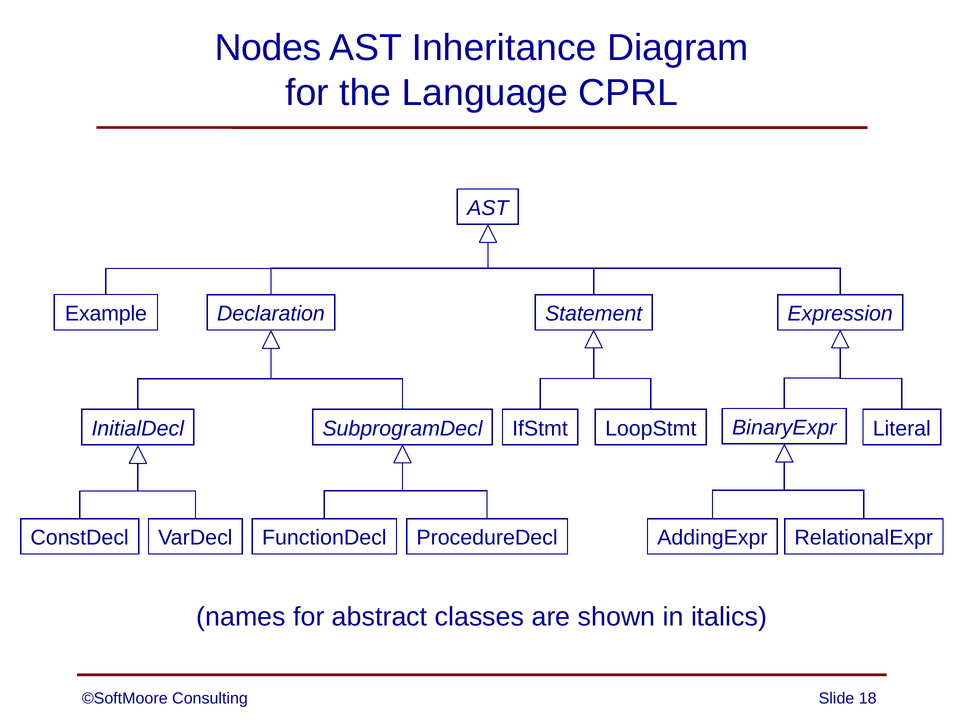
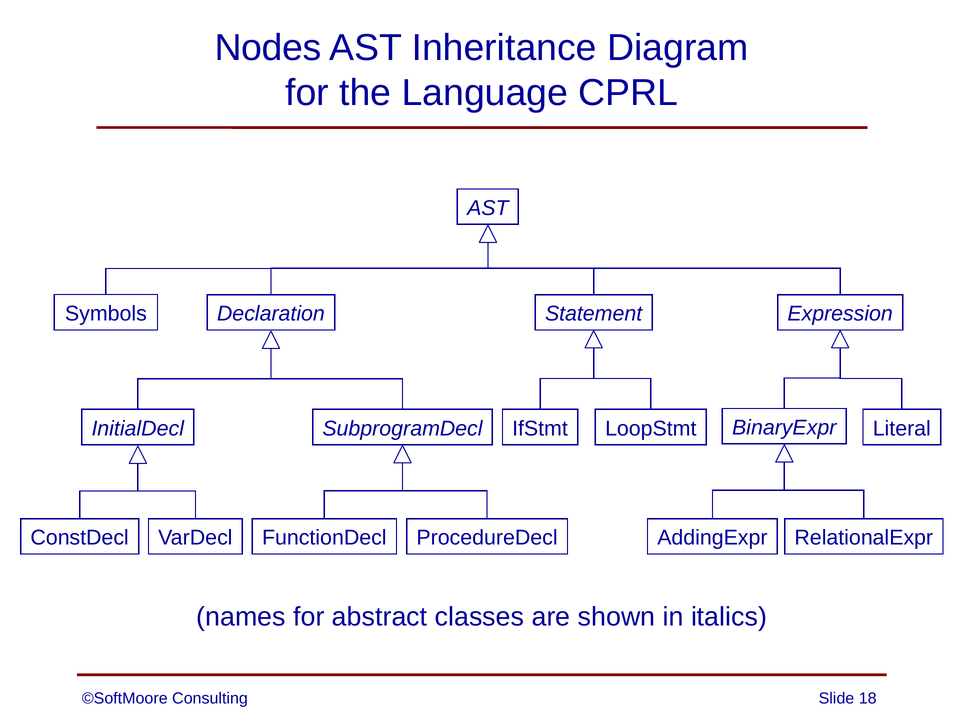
Example: Example -> Symbols (106, 314)
